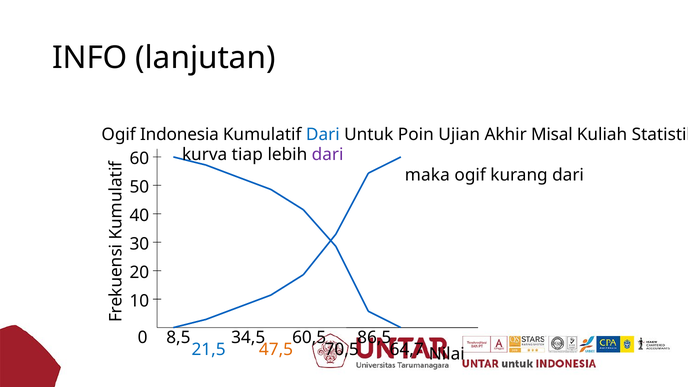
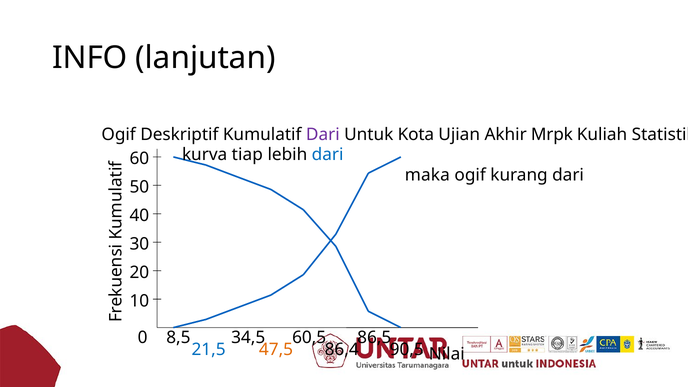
Indonesia: Indonesia -> Deskriptif (179, 134)
Dari colour: blue -> purple (323, 134)
Poin: Poin -> Kota (416, 134)
Misal: Misal -> Mrpk (552, 134)
dari colour: purple -> blue (328, 155)
70,5: 70,5 -> 86,4 (342, 349)
64,7: 64,7 -> 90,5 (407, 349)
